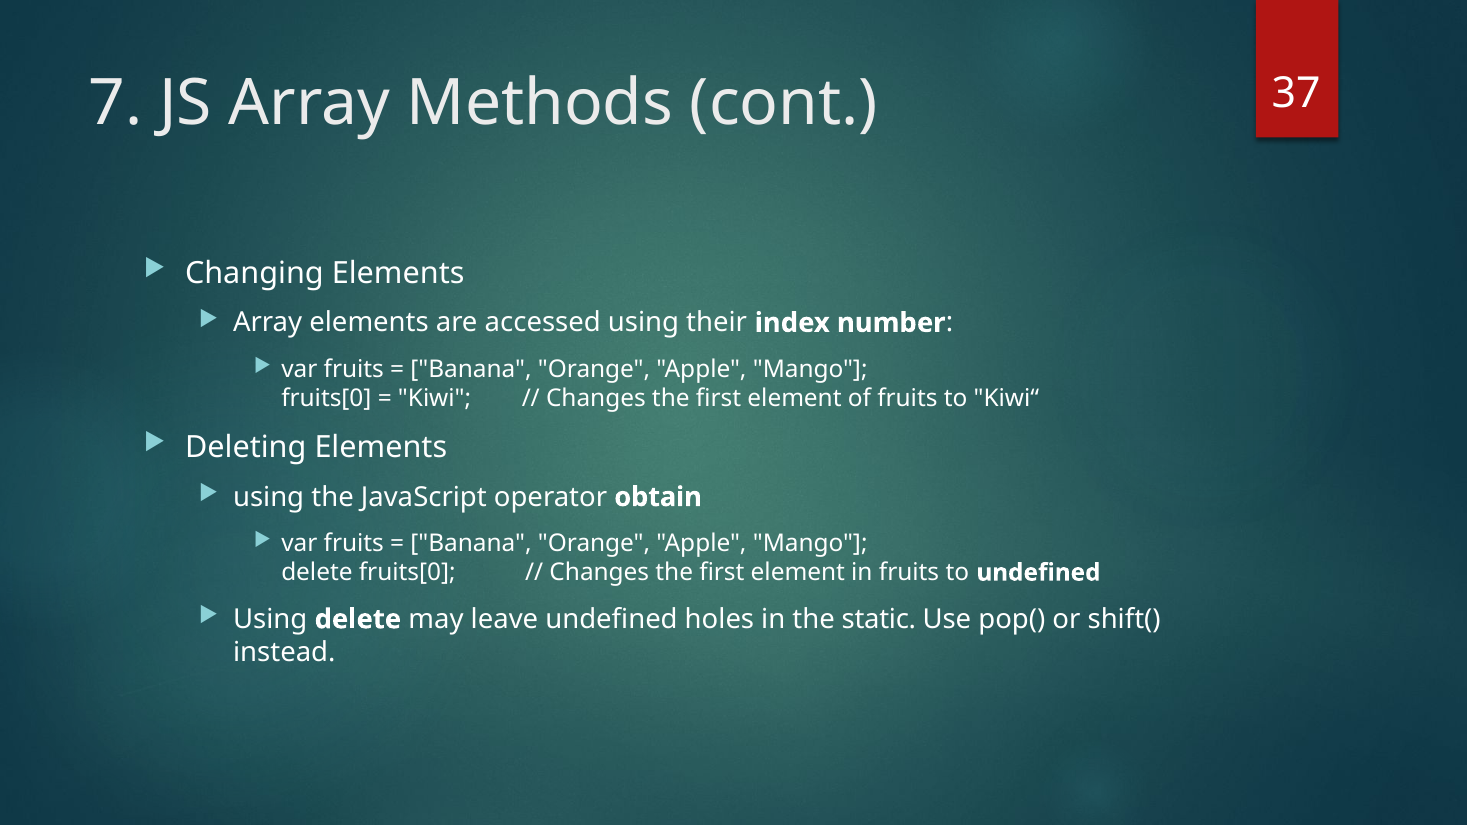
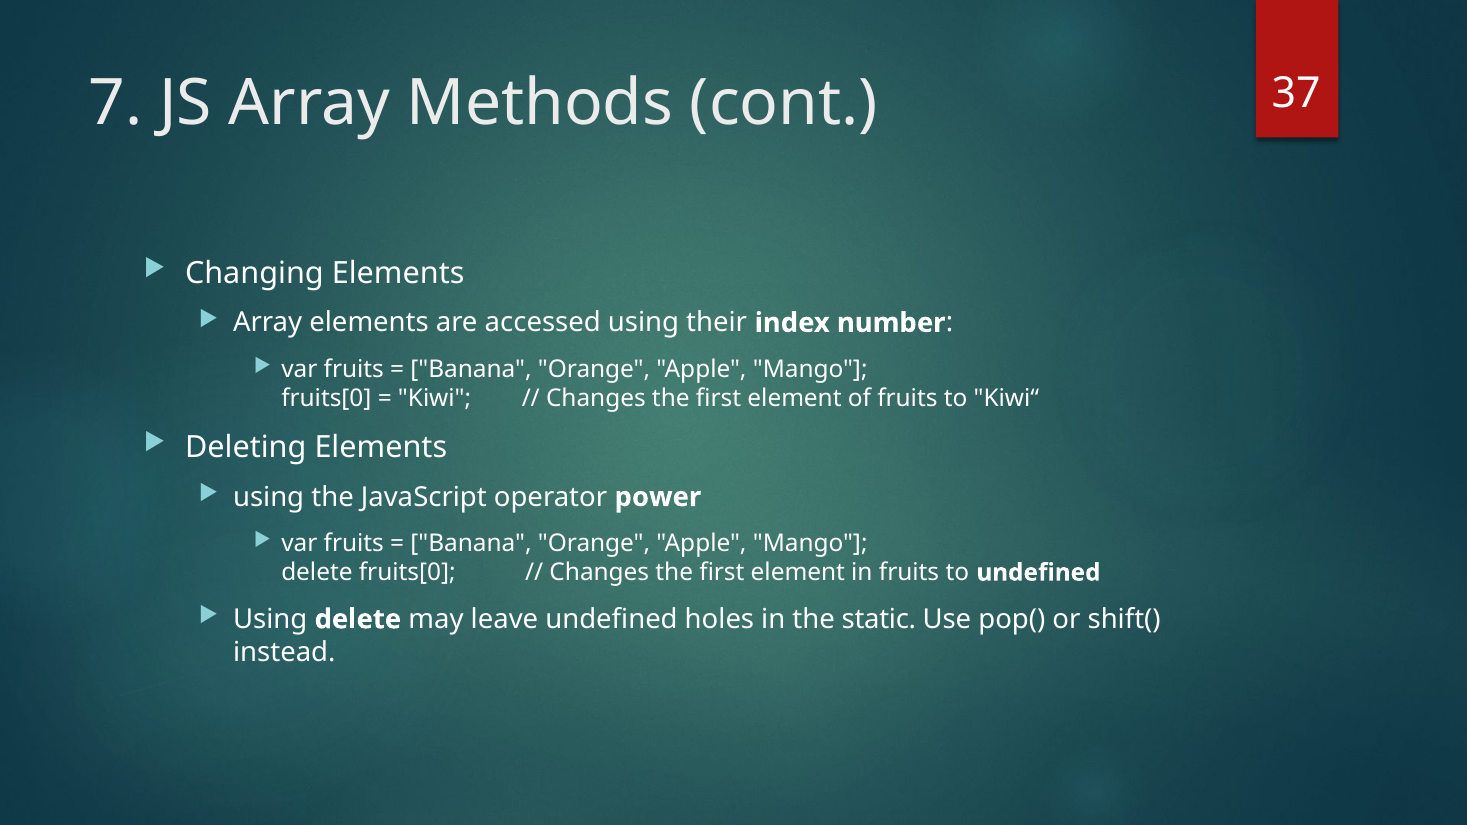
obtain: obtain -> power (658, 497)
